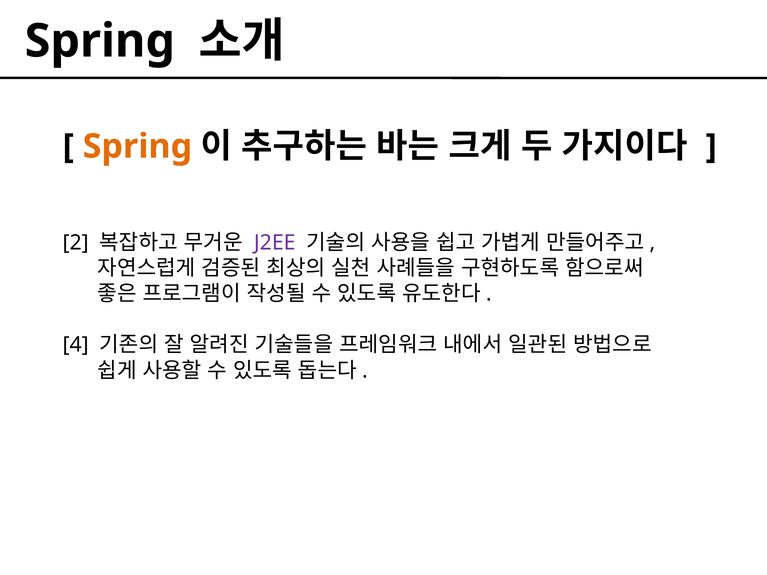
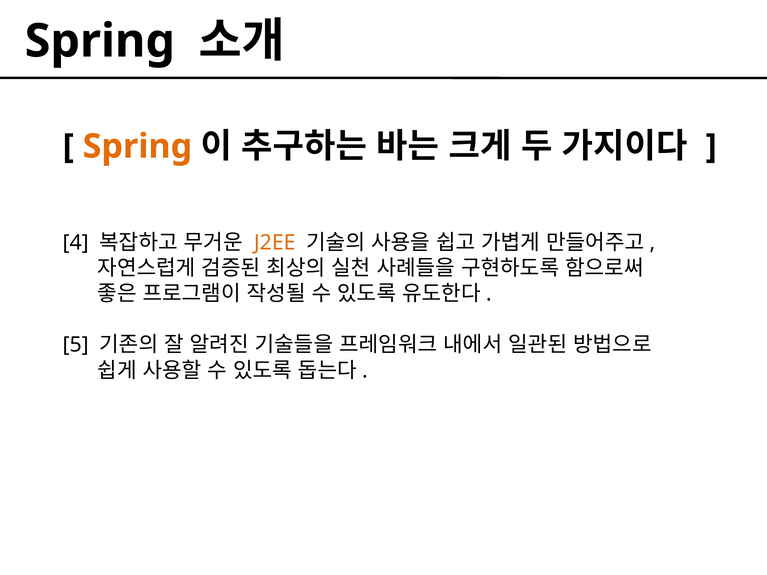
2: 2 -> 4 (76, 243)
J2EE colour: purple -> orange (275, 243)
4: 4 -> 5 (76, 345)
